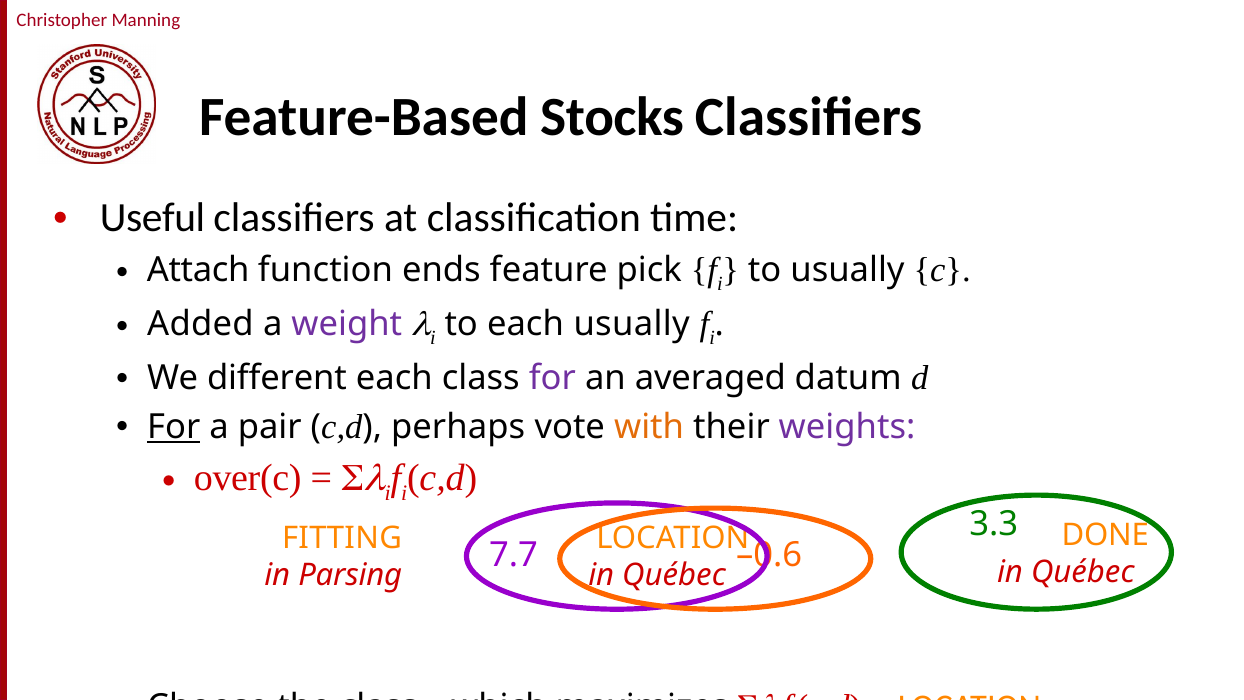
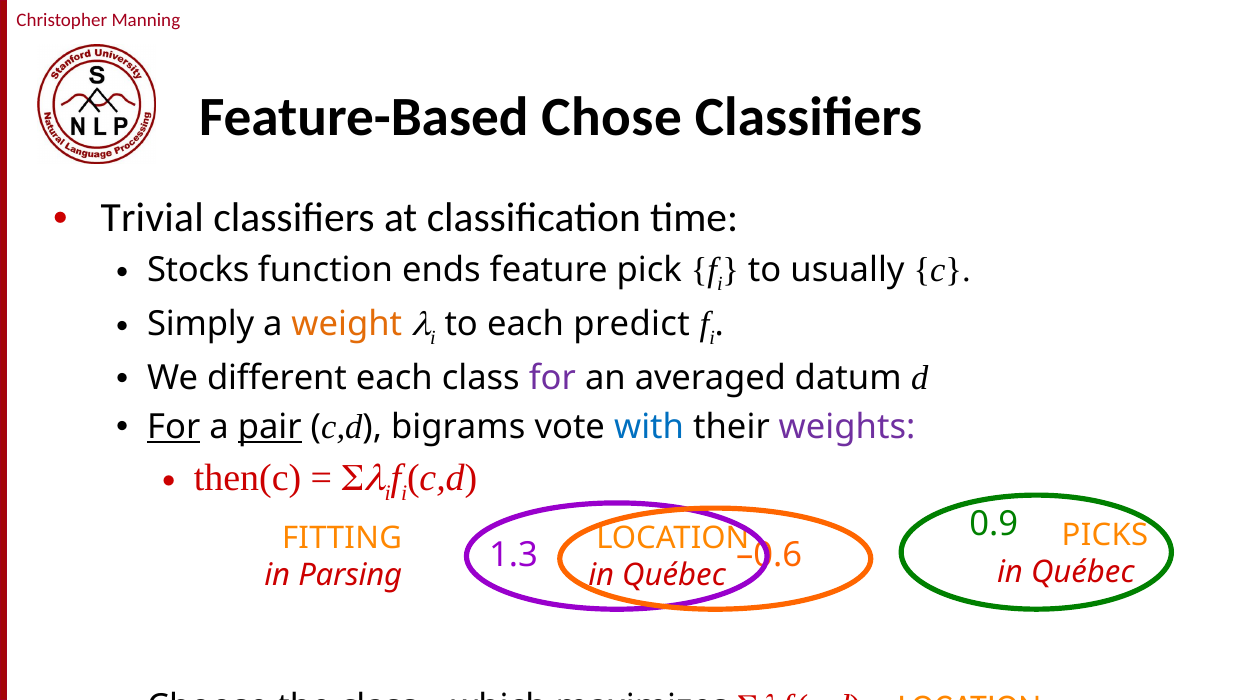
Stocks: Stocks -> Chose (612, 117)
Useful: Useful -> Trivial (152, 218)
Attach: Attach -> Stocks (198, 270)
Added: Added -> Simply (201, 324)
weight colour: purple -> orange (347, 324)
each usually: usually -> predict (632, 324)
pair underline: none -> present (270, 427)
perhaps: perhaps -> bigrams (458, 427)
with colour: orange -> blue (649, 427)
over(c: over(c -> then(c (248, 478)
3.3: 3.3 -> 0.9 (994, 524)
DONE: DONE -> PICKS (1105, 535)
7.7: 7.7 -> 1.3 (514, 555)
